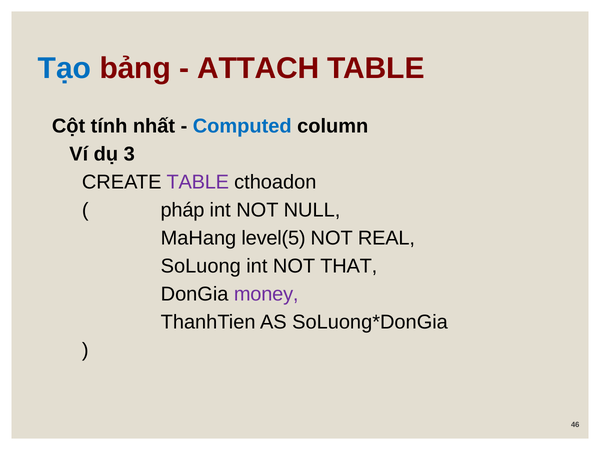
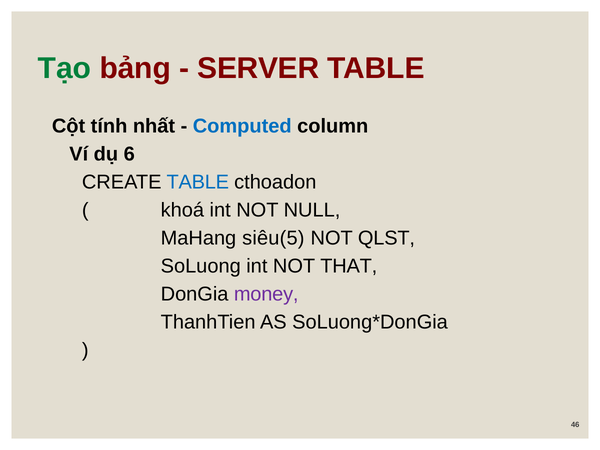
Tạo colour: blue -> green (65, 68)
ATTACH: ATTACH -> SERVER (258, 68)
3: 3 -> 6 (129, 154)
TABLE colour: purple -> blue (198, 182)
pháp: pháp -> khoá (182, 210)
level(5: level(5 -> siêu(5 (273, 238)
REAL: REAL -> QLST (386, 238)
